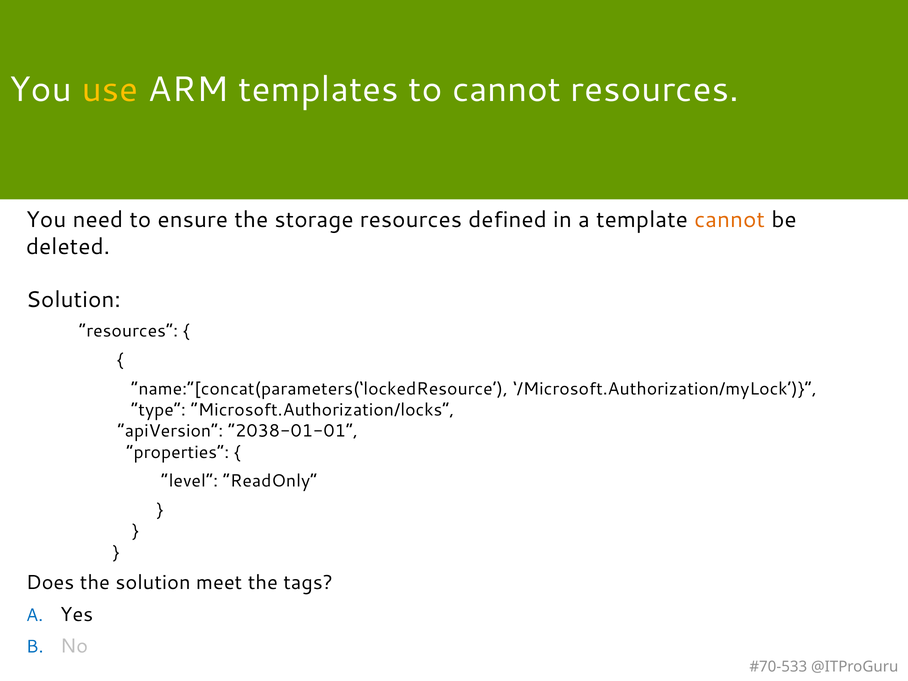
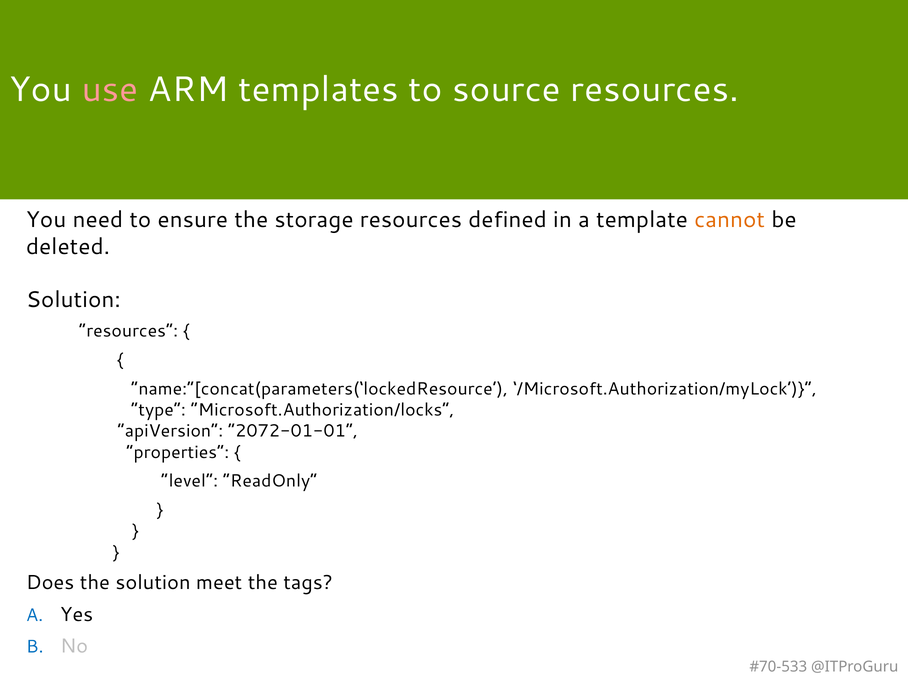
use colour: yellow -> pink (110, 90)
to cannot: cannot -> source (506, 90)
2038-01-01: 2038-01-01 -> 2072-01-01 (293, 431)
